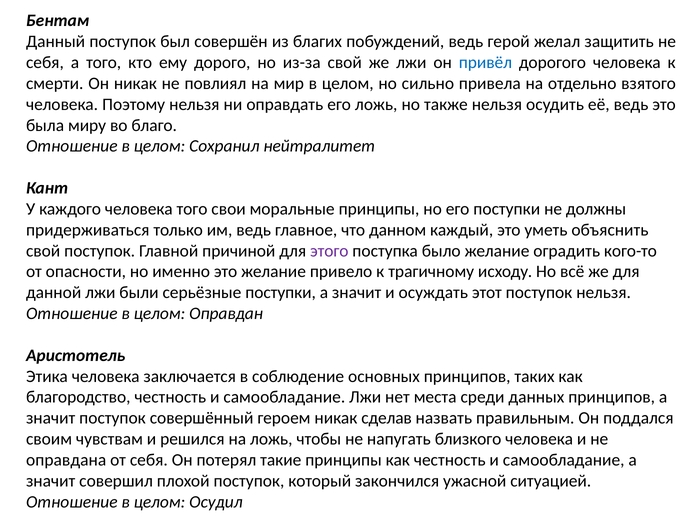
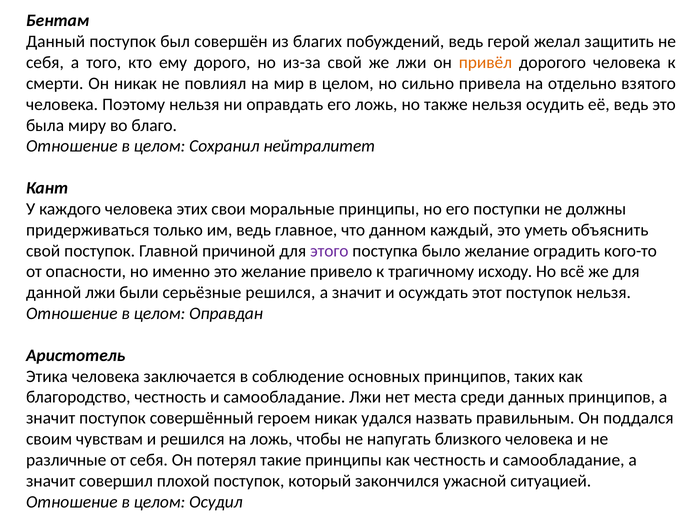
привёл colour: blue -> orange (485, 62)
человека того: того -> этих (192, 209)
серьёзные поступки: поступки -> решился (280, 292)
сделав: сделав -> удался (387, 418)
оправдана: оправдана -> различные (66, 460)
